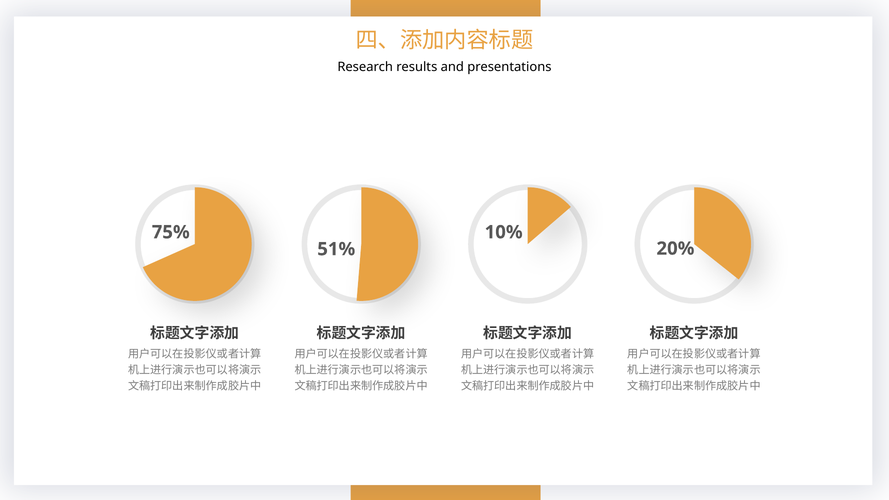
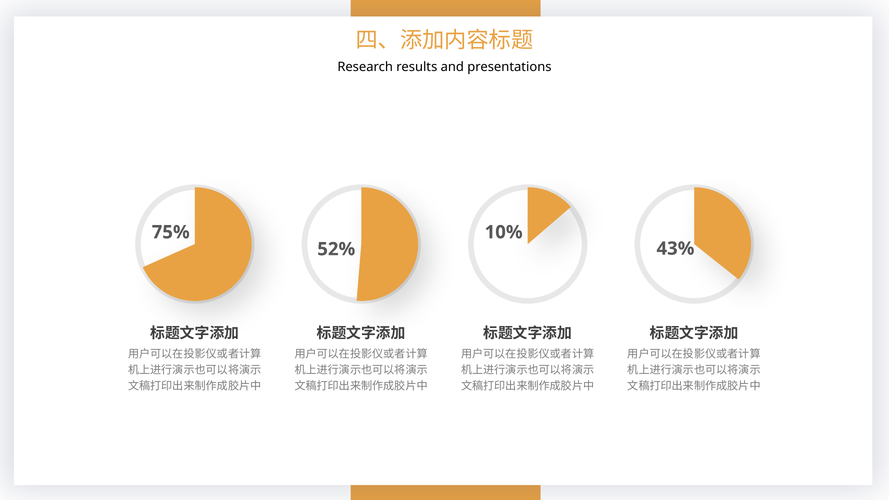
20%: 20% -> 43% (675, 249)
51%: 51% -> 52% (336, 249)
